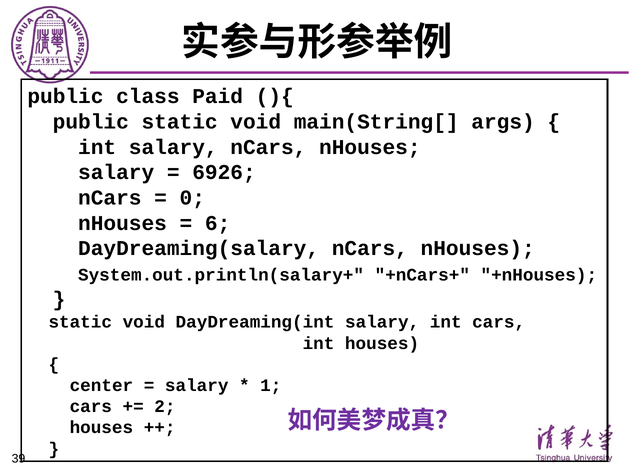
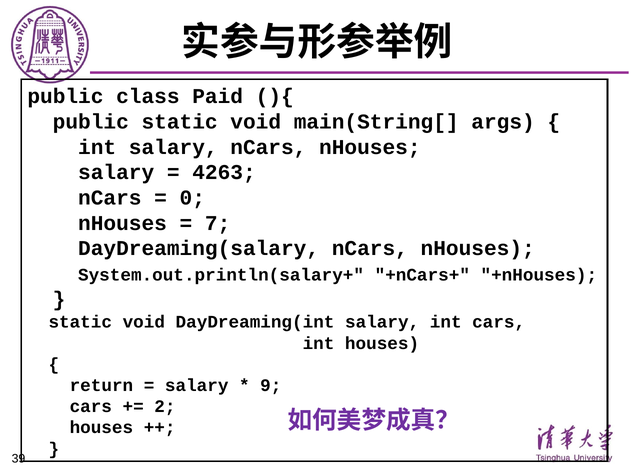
6926: 6926 -> 4263 (224, 173)
6: 6 -> 7 (218, 223)
center: center -> return (101, 386)
1: 1 -> 9 (271, 386)
